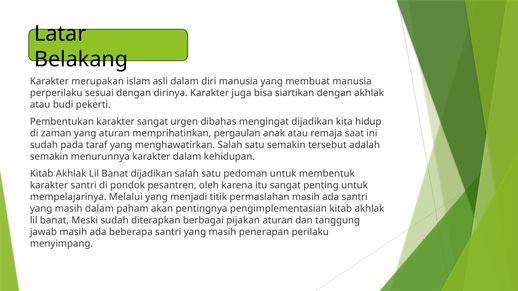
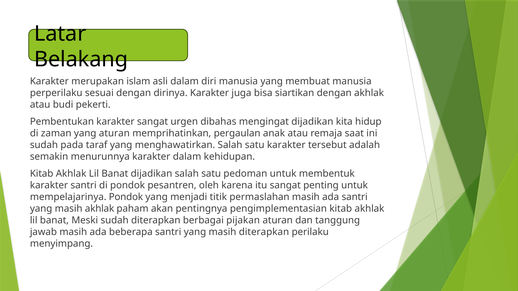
satu semakin: semakin -> karakter (286, 145)
mempelajarinya Melalui: Melalui -> Pondok (126, 197)
masih dalam: dalam -> akhlak (100, 209)
masih penerapan: penerapan -> diterapkan (264, 232)
